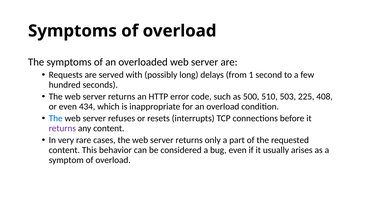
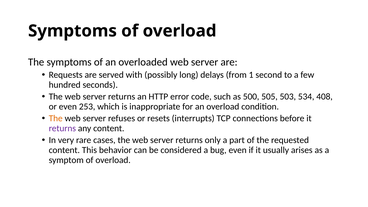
510: 510 -> 505 (269, 97)
225: 225 -> 534 (306, 97)
434: 434 -> 253 (87, 107)
The colour: blue -> orange (56, 118)
